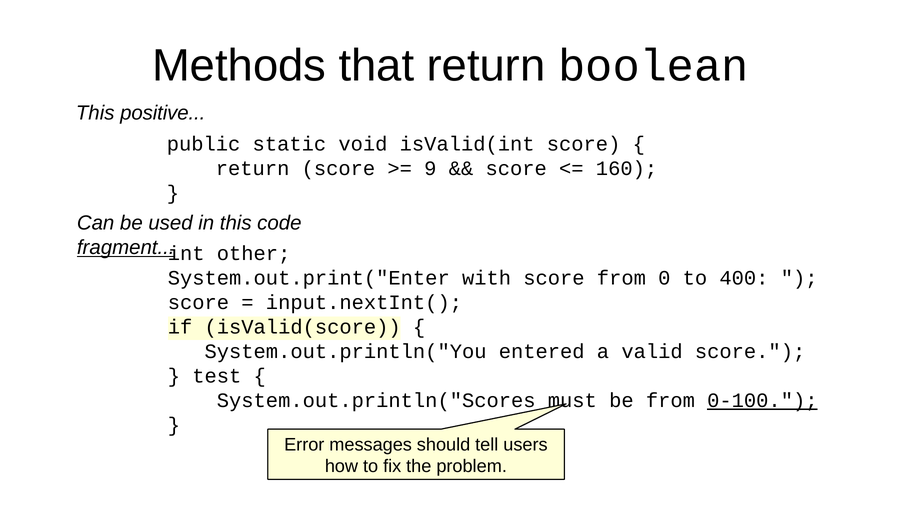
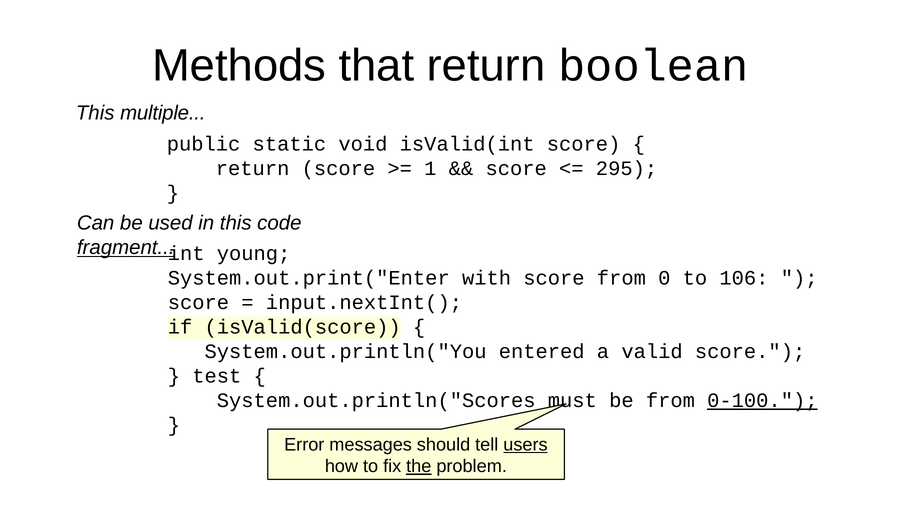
positive: positive -> multiple (163, 113)
9: 9 -> 1 (430, 168)
160: 160 -> 295 (627, 168)
other: other -> young (254, 253)
400: 400 -> 106 (744, 278)
users underline: none -> present (526, 444)
the underline: none -> present (419, 466)
